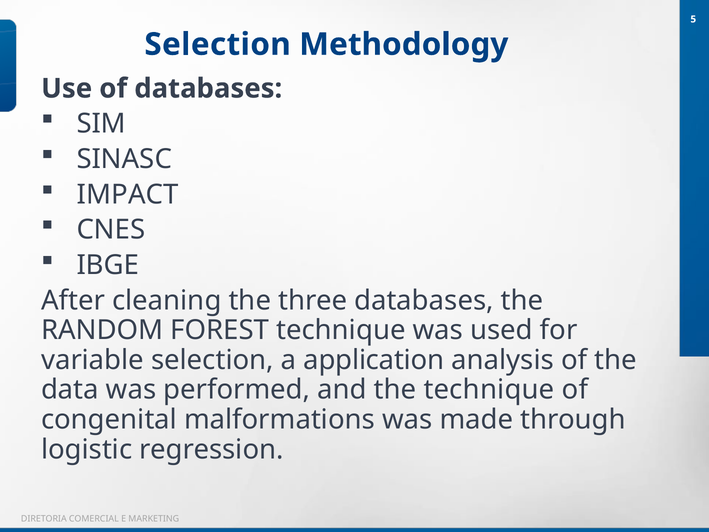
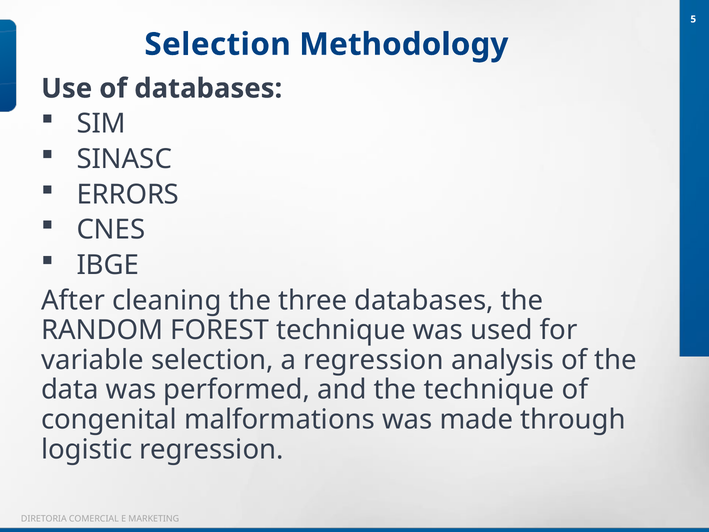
IMPACT: IMPACT -> ERRORS (128, 194)
a application: application -> regression (374, 360)
